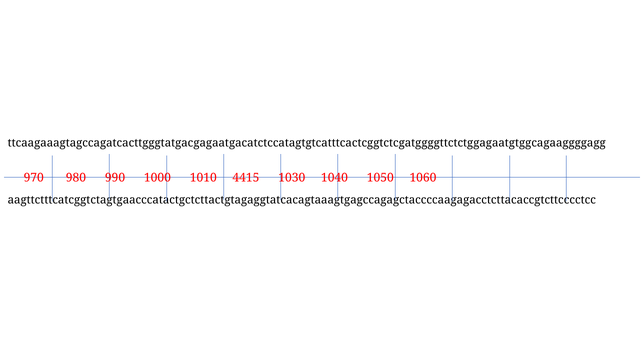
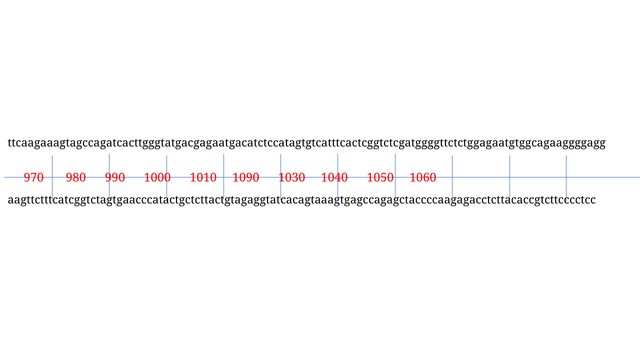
4415: 4415 -> 1090 (246, 178)
